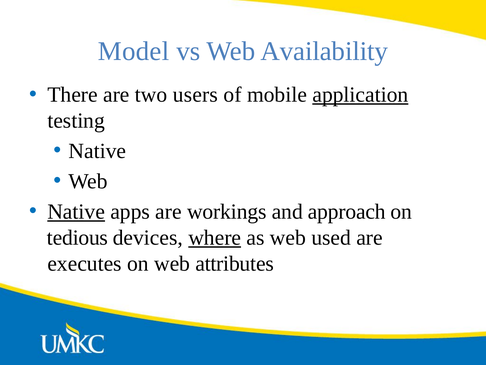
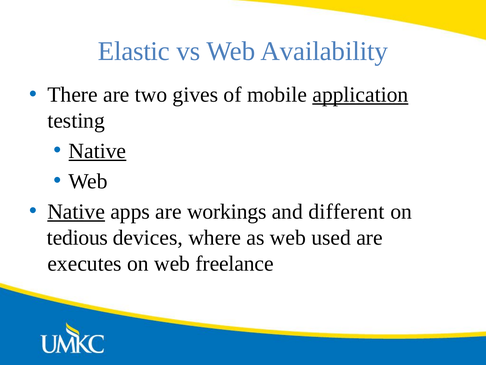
Model: Model -> Elastic (134, 51)
users: users -> gives (195, 95)
Native underline: none -> present (97, 151)
approach: approach -> different (347, 211)
where underline: present -> none (215, 237)
attributes: attributes -> freelance (235, 263)
